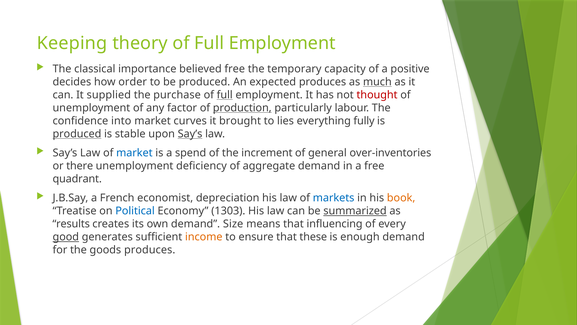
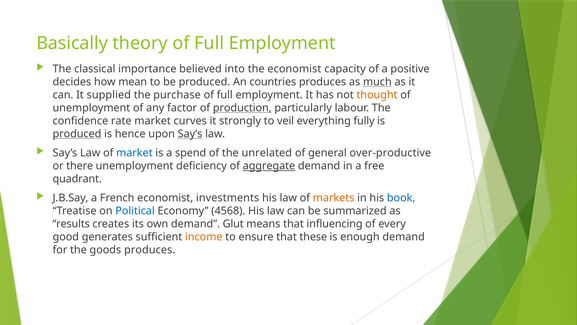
Keeping: Keeping -> Basically (72, 43)
believed free: free -> into (235, 69)
the temporary: temporary -> economist (294, 69)
order: order -> mean (133, 82)
expected: expected -> countries (273, 82)
full underline: present -> none (225, 95)
thought colour: red -> orange (377, 95)
into: into -> rate (121, 121)
brought: brought -> strongly (240, 121)
lies: lies -> veil (286, 121)
stable: stable -> hence (130, 134)
increment: increment -> unrelated (267, 153)
over-inventories: over-inventories -> over-productive (390, 153)
aggregate underline: none -> present (269, 166)
depreciation: depreciation -> investments (228, 198)
markets colour: blue -> orange (334, 198)
book colour: orange -> blue (401, 198)
1303: 1303 -> 4568 (228, 211)
summarized underline: present -> none (355, 211)
Size: Size -> Glut (233, 224)
good underline: present -> none (66, 237)
